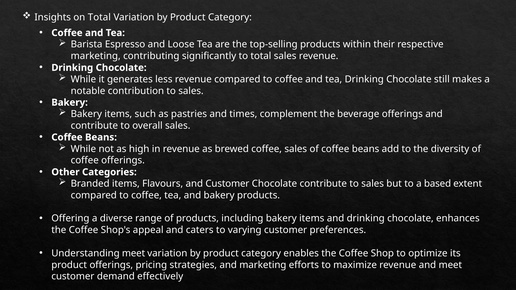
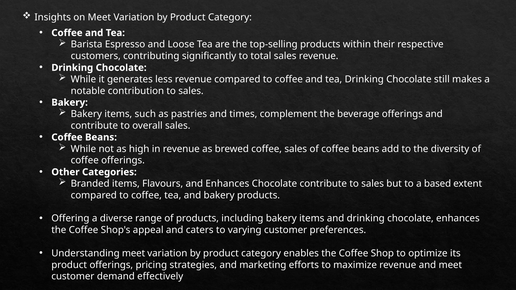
on Total: Total -> Meet (99, 17)
marketing: marketing -> customers (96, 56)
and Customer: Customer -> Enhances (227, 184)
